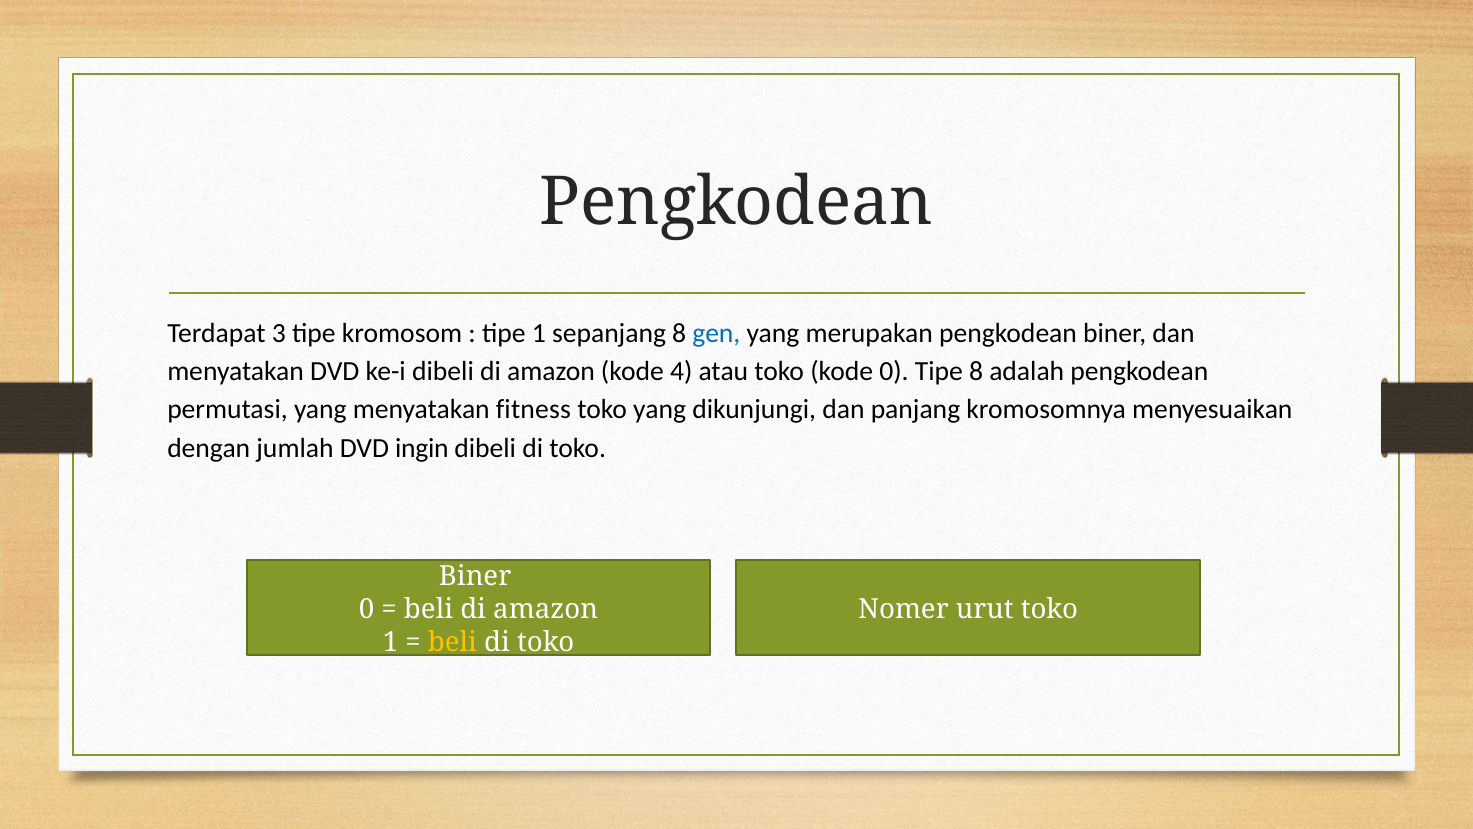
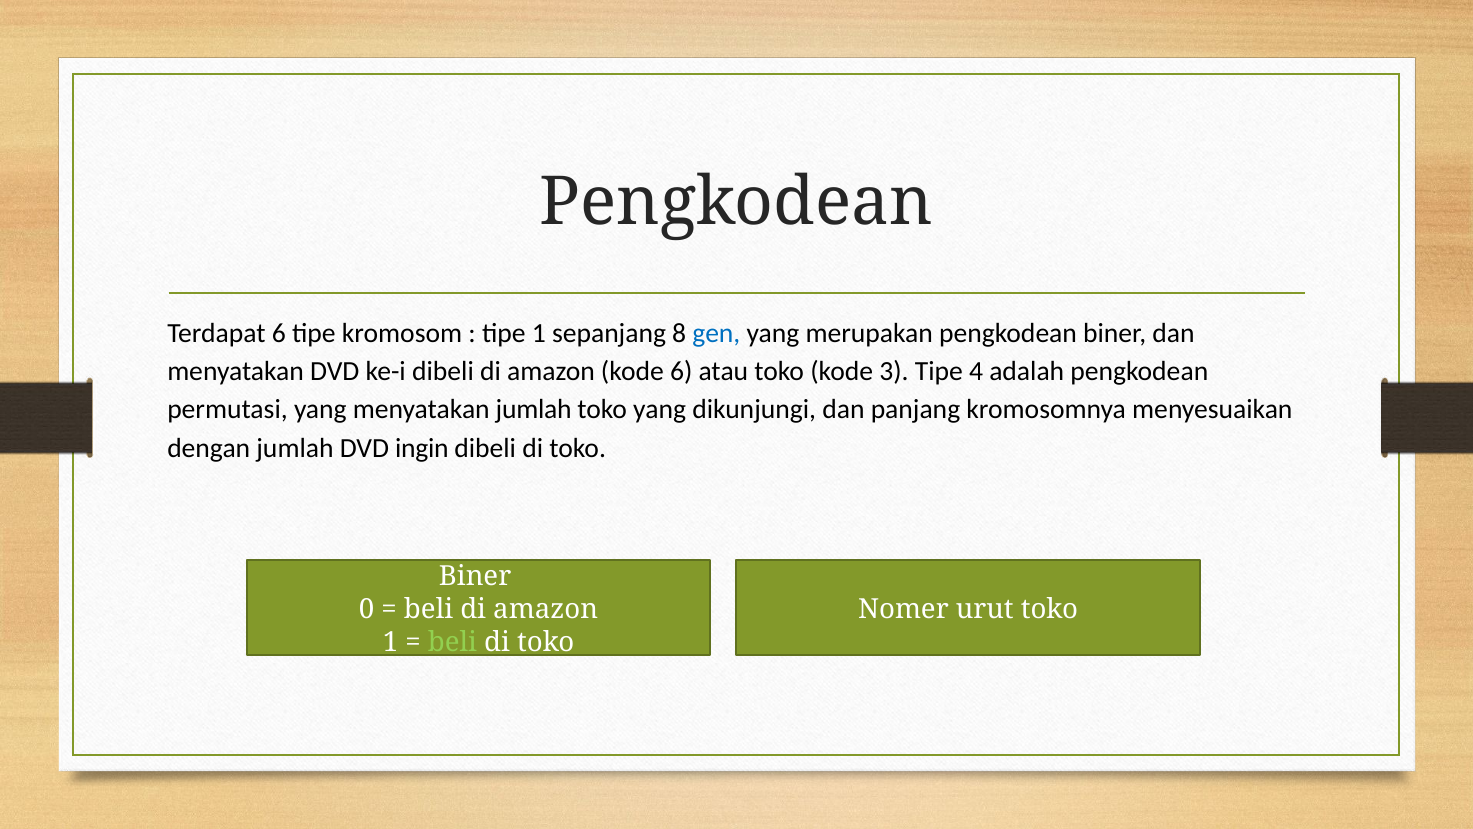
Terdapat 3: 3 -> 6 (279, 333)
kode 4: 4 -> 6 (681, 372)
kode 0: 0 -> 3 (894, 372)
Tipe 8: 8 -> 4 (976, 372)
menyatakan fitness: fitness -> jumlah (534, 410)
beli colour: yellow -> light green (452, 642)
